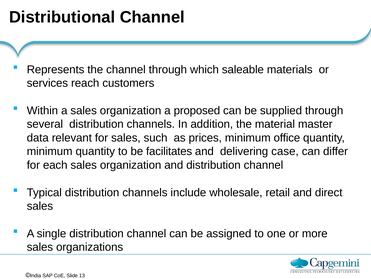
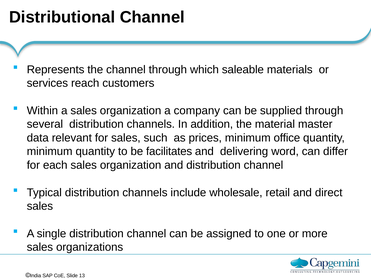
proposed: proposed -> company (197, 110)
case: case -> word (285, 151)
